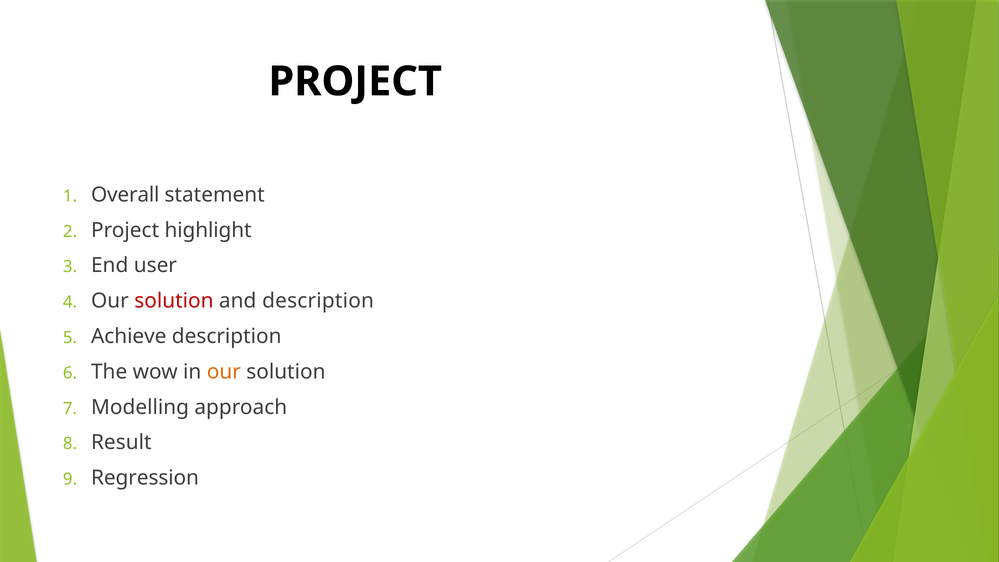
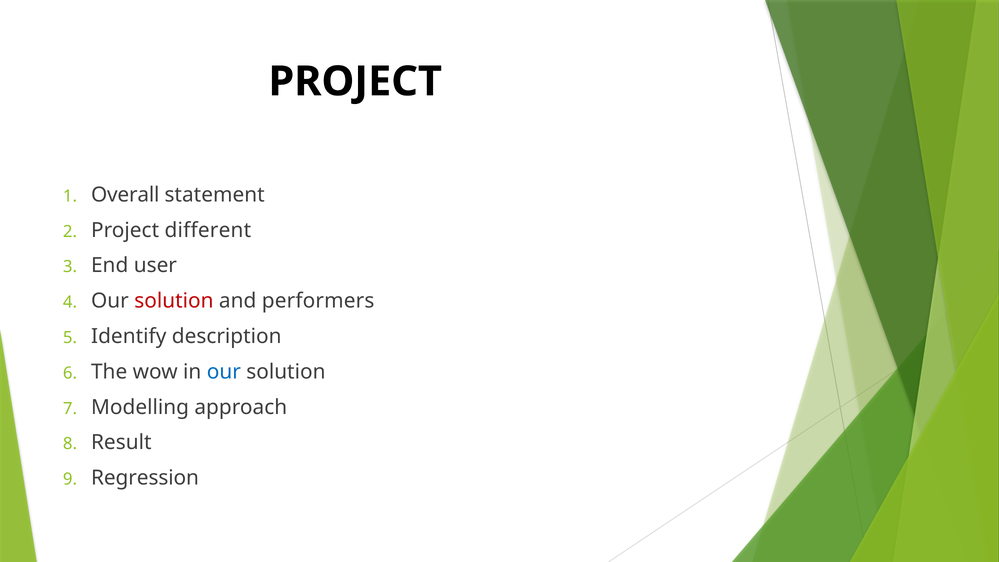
highlight: highlight -> different (208, 230)
and description: description -> performers (318, 301)
Achieve: Achieve -> Identify (129, 336)
our colour: orange -> blue (224, 372)
